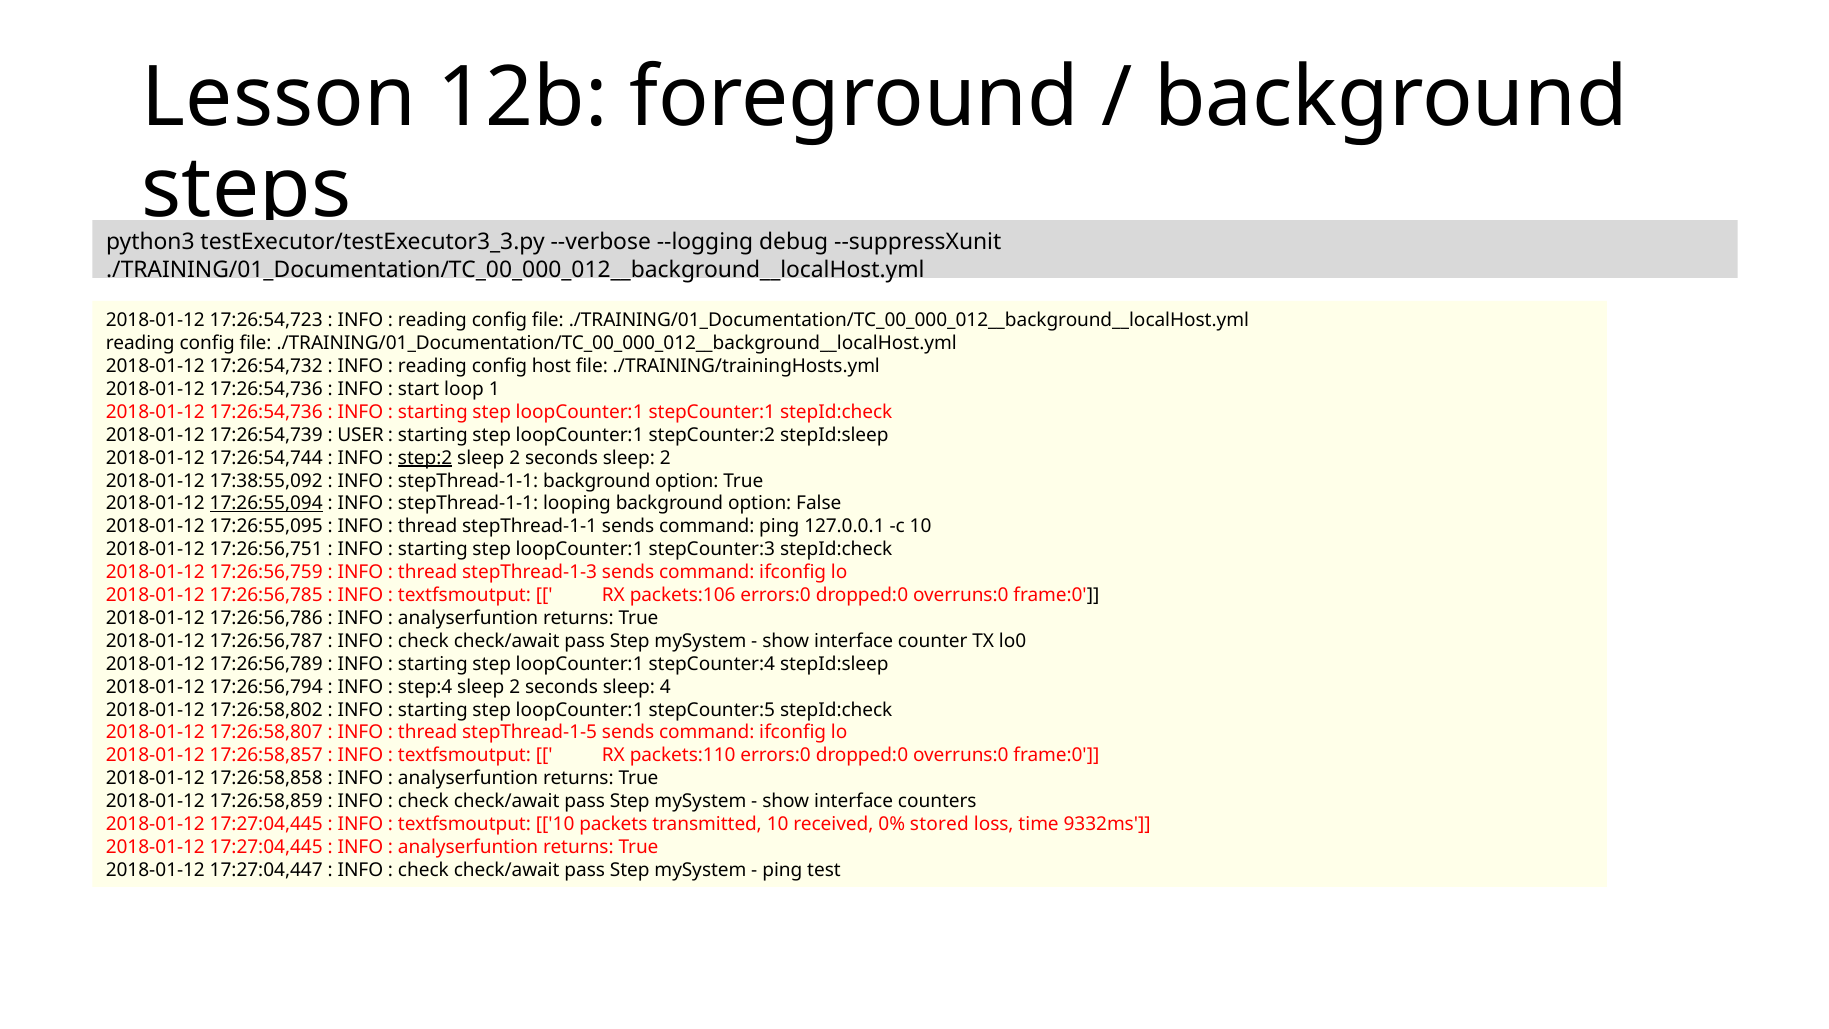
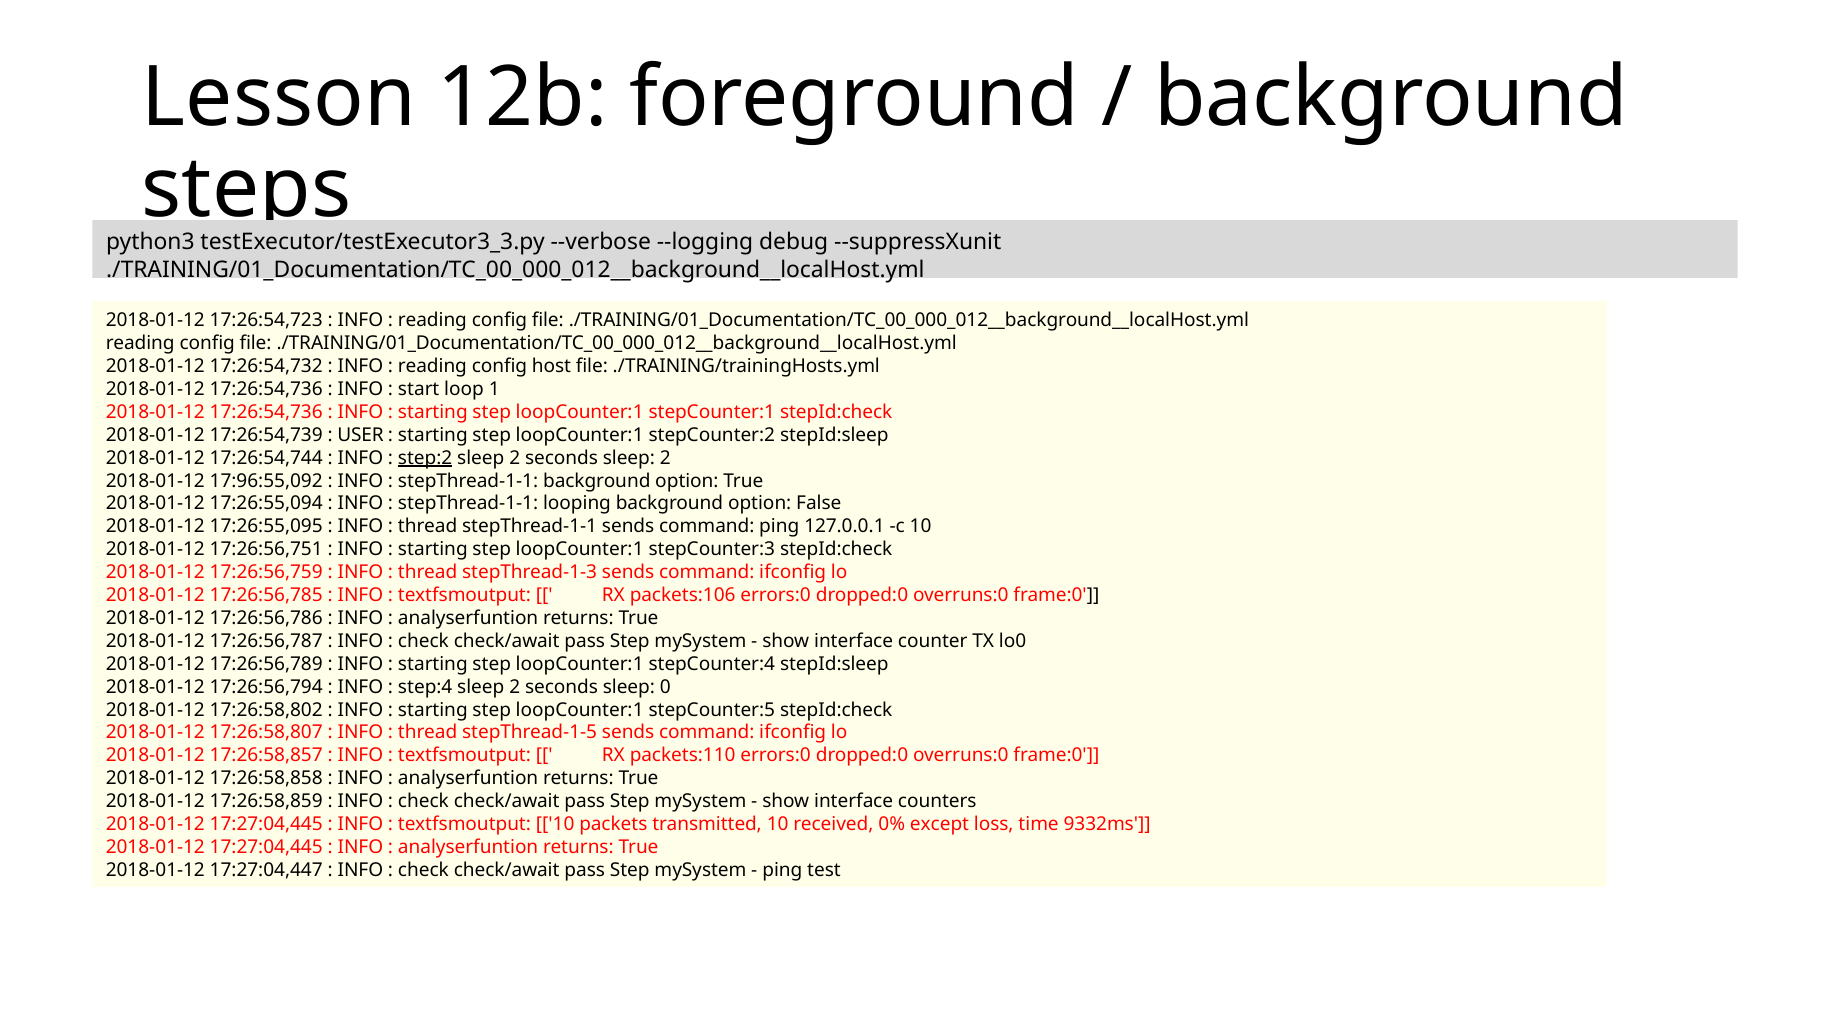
17:38:55,092: 17:38:55,092 -> 17:96:55,092 (266, 481)
17:26:55,094 underline: present -> none (266, 504)
4: 4 -> 0 (665, 687)
stored: stored -> except (939, 824)
